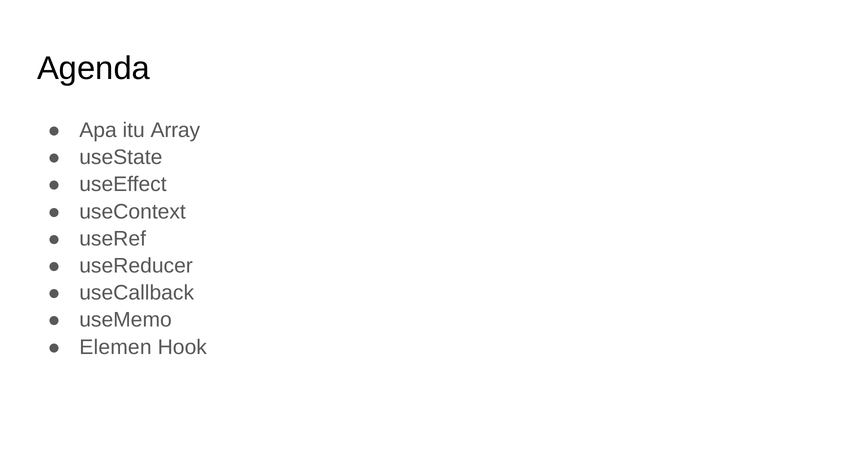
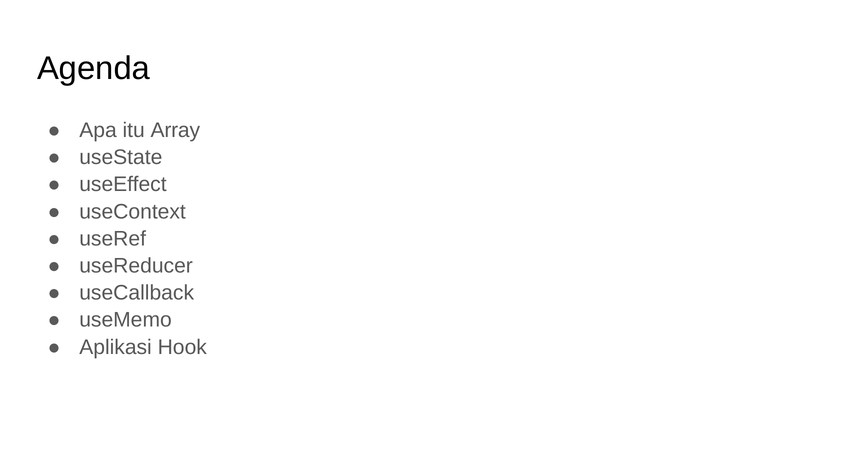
Elemen: Elemen -> Aplikasi (116, 347)
